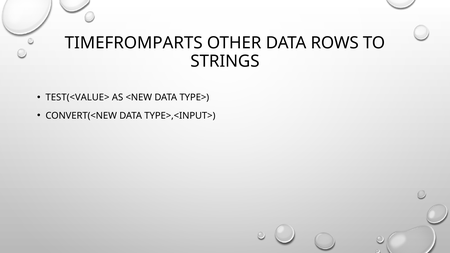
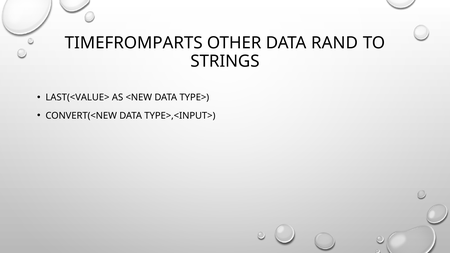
ROWS: ROWS -> RAND (335, 43)
TEST(<VALUE>: TEST(<VALUE> -> LAST(<VALUE> (78, 98)
